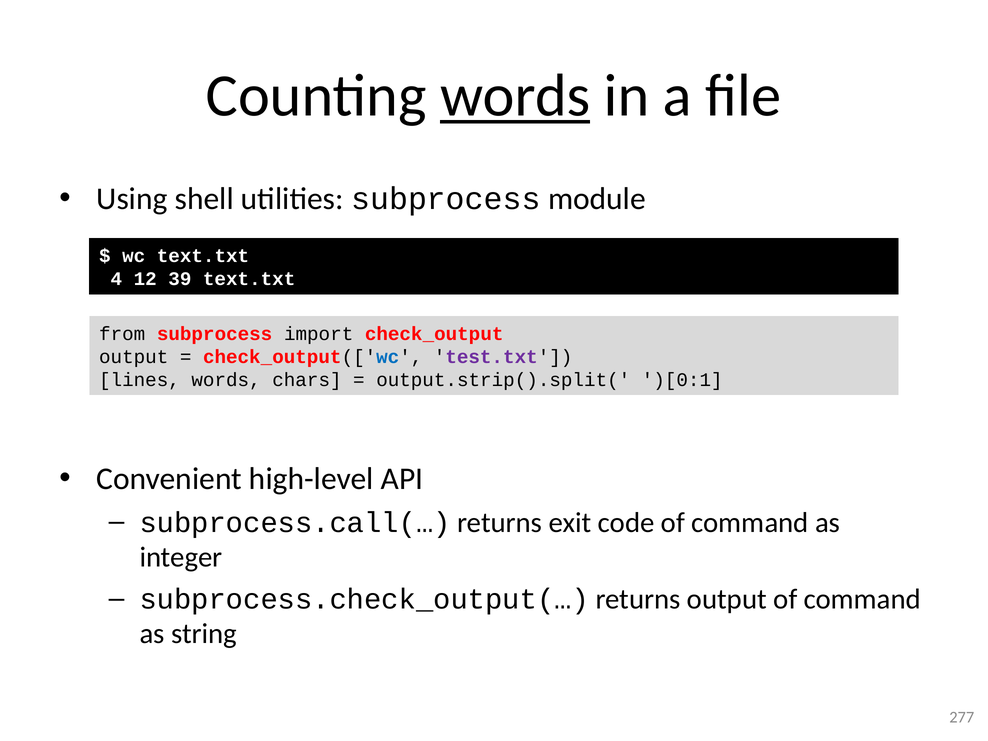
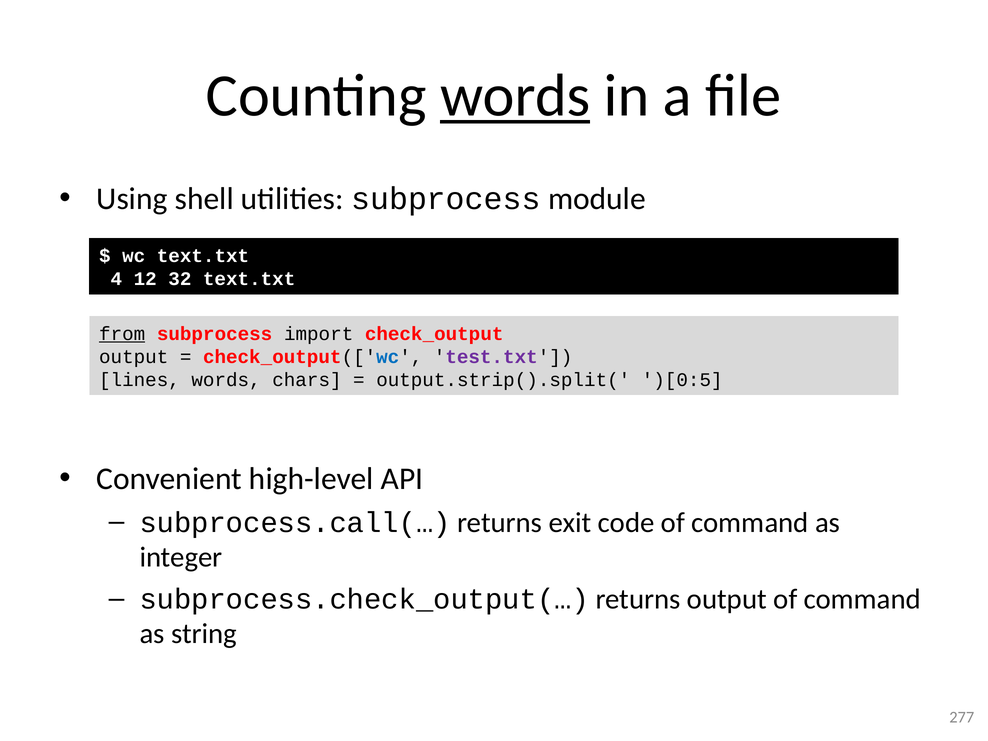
39: 39 -> 32 (180, 279)
from underline: none -> present (122, 334)
)[0:1: )[0:1 -> )[0:5 (682, 380)
